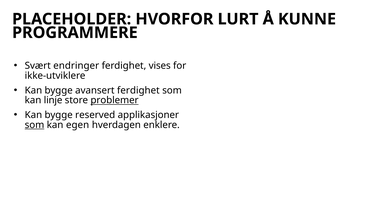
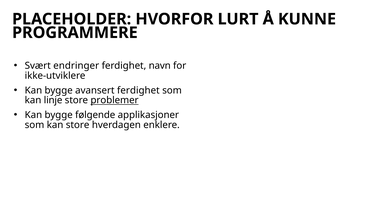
vises: vises -> navn (160, 66)
reserved: reserved -> følgende (95, 115)
som underline: present -> none (34, 125)
kan egen: egen -> store (78, 125)
